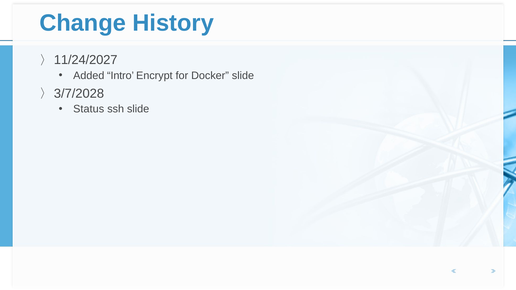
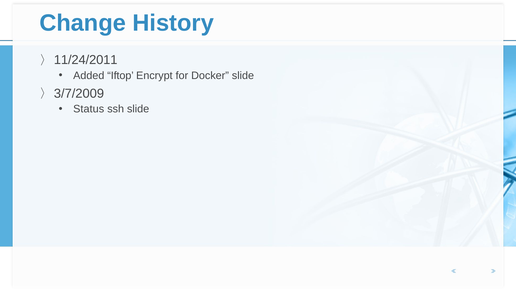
11/24/2027: 11/24/2027 -> 11/24/2011 (86, 60)
Intro: Intro -> Iftop (120, 76)
3/7/2028: 3/7/2028 -> 3/7/2009 (79, 94)
